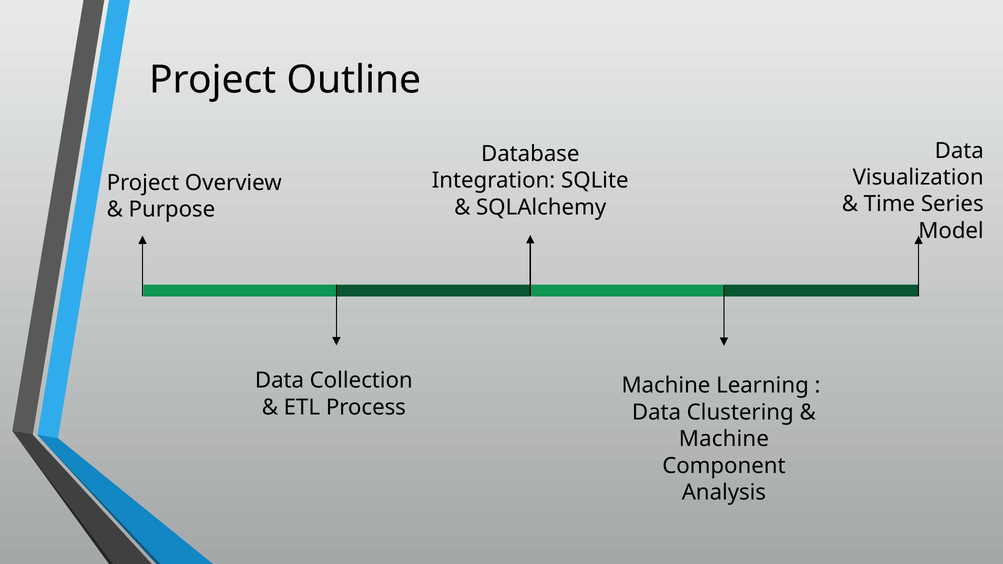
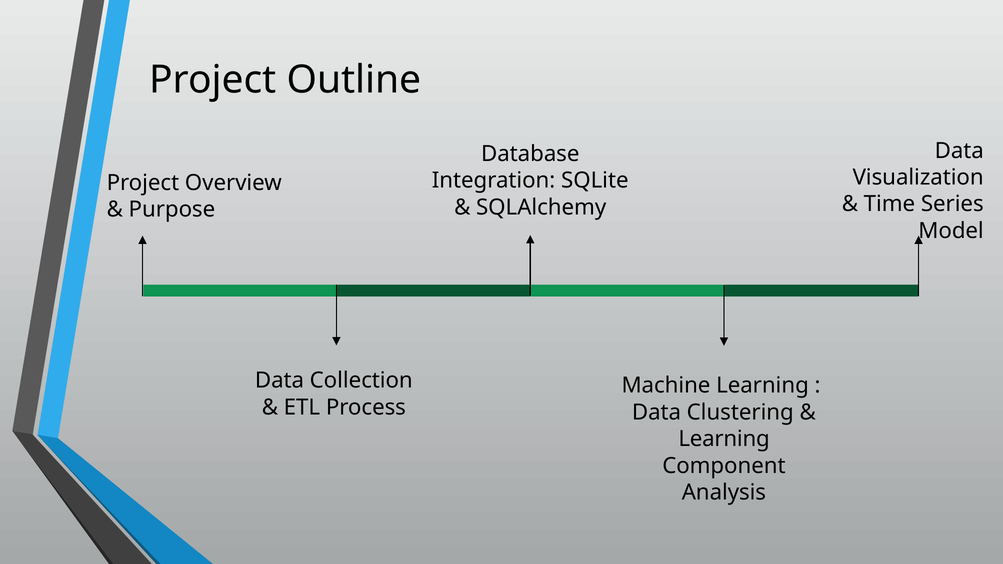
Machine: Machine -> Learning (724, 439)
